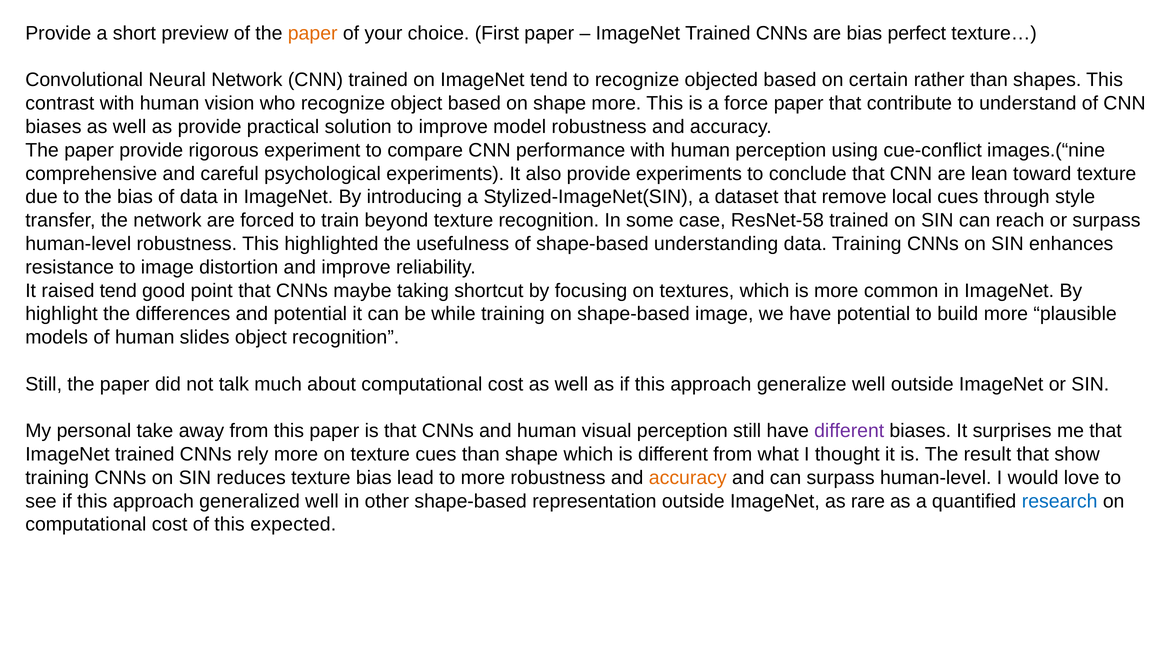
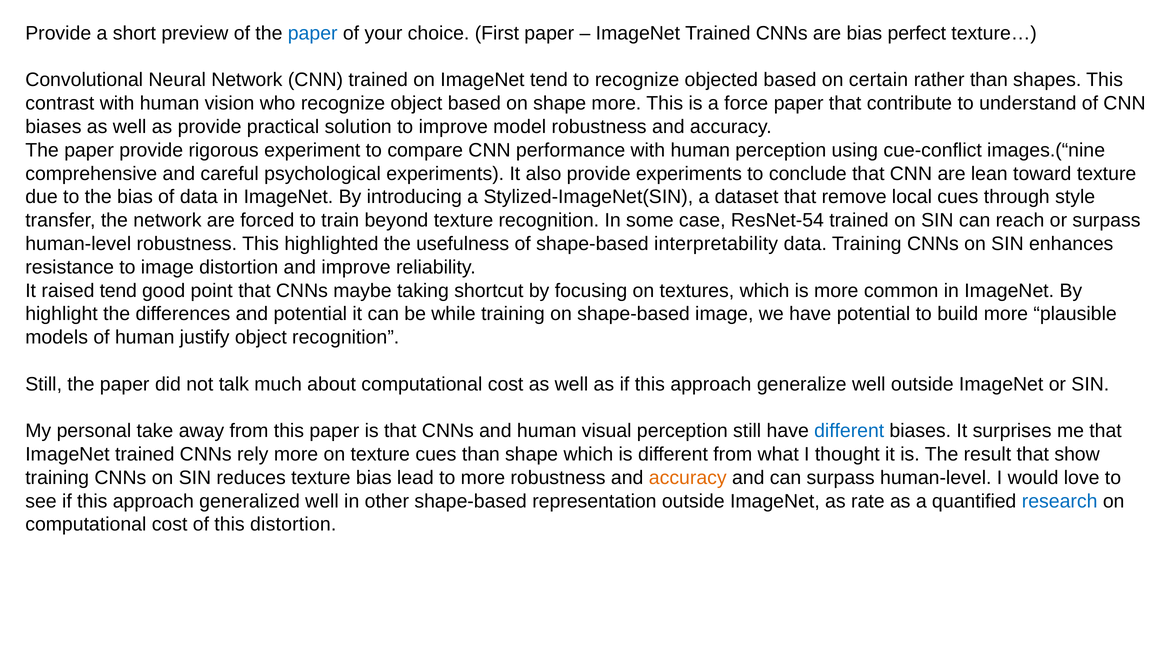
paper colour: orange -> blue (313, 33)
ResNet-58: ResNet-58 -> ResNet-54 (777, 220)
understanding: understanding -> interpretability (716, 244)
slides: slides -> justify (205, 337)
different colour: purple -> blue (849, 431)
rare: rare -> rate (868, 501)
this expected: expected -> distortion (293, 524)
